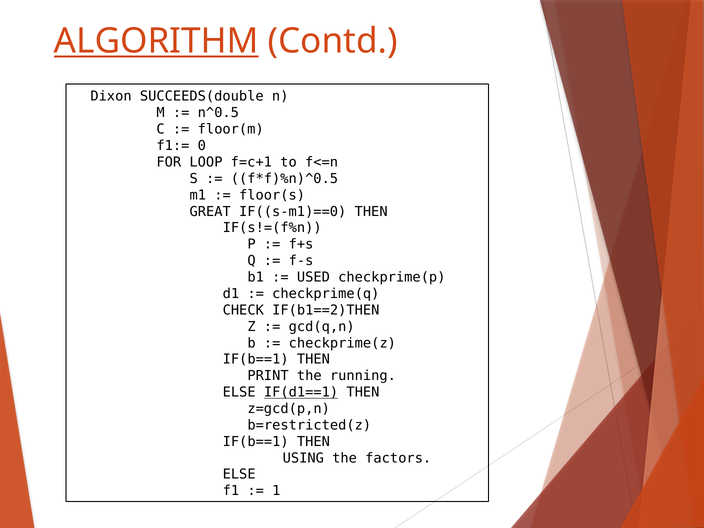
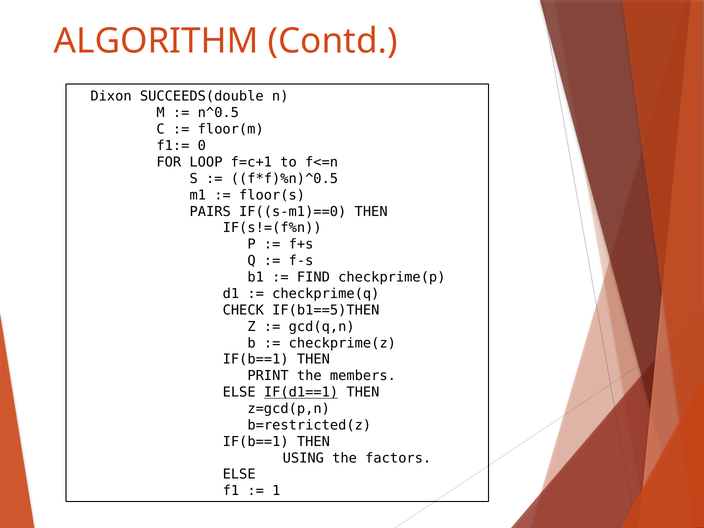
ALGORITHM underline: present -> none (156, 41)
GREAT: GREAT -> PAIRS (210, 212)
USED: USED -> FIND (313, 277)
IF(b1==2)THEN: IF(b1==2)THEN -> IF(b1==5)THEN (326, 310)
running: running -> members (363, 376)
